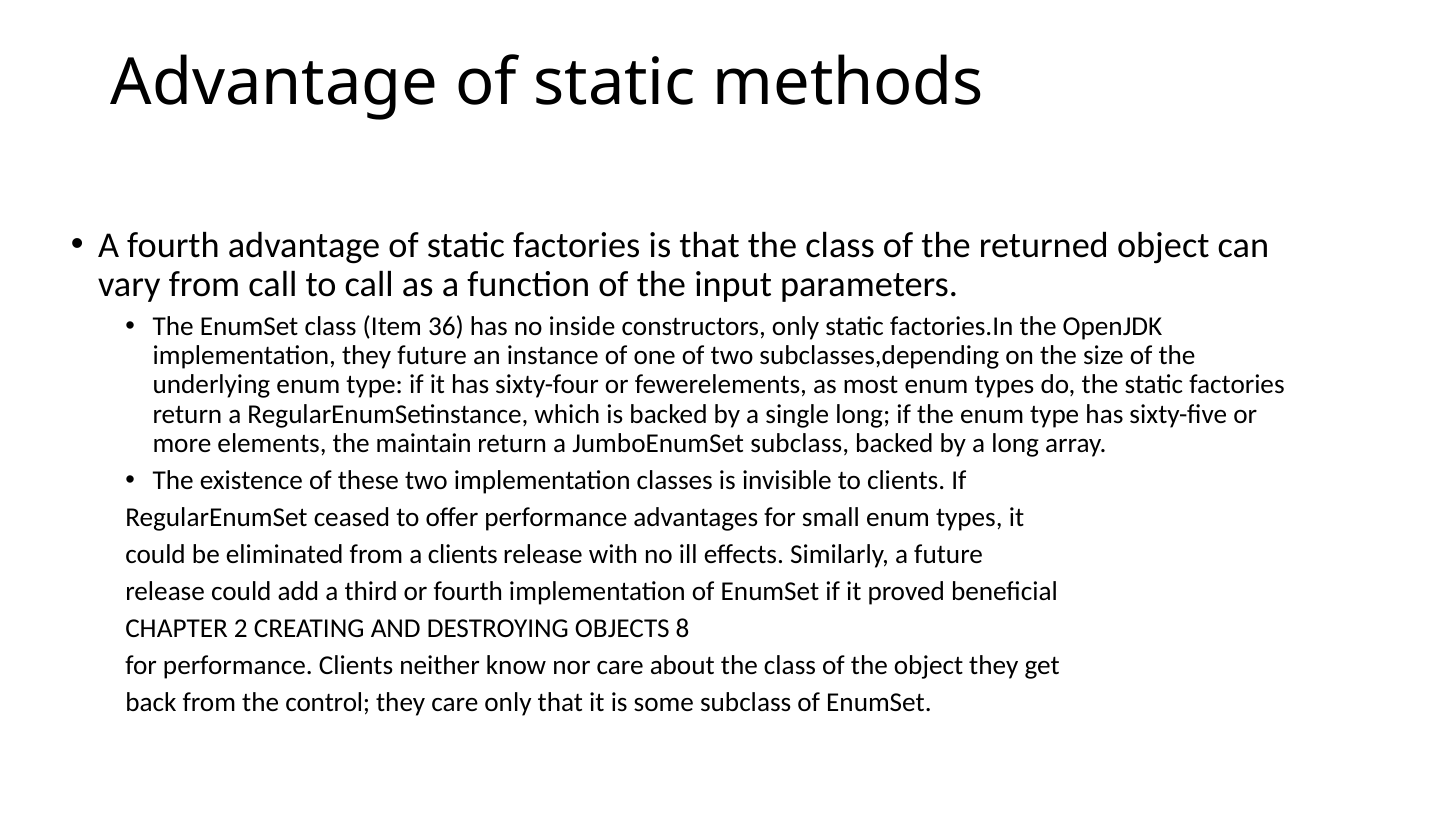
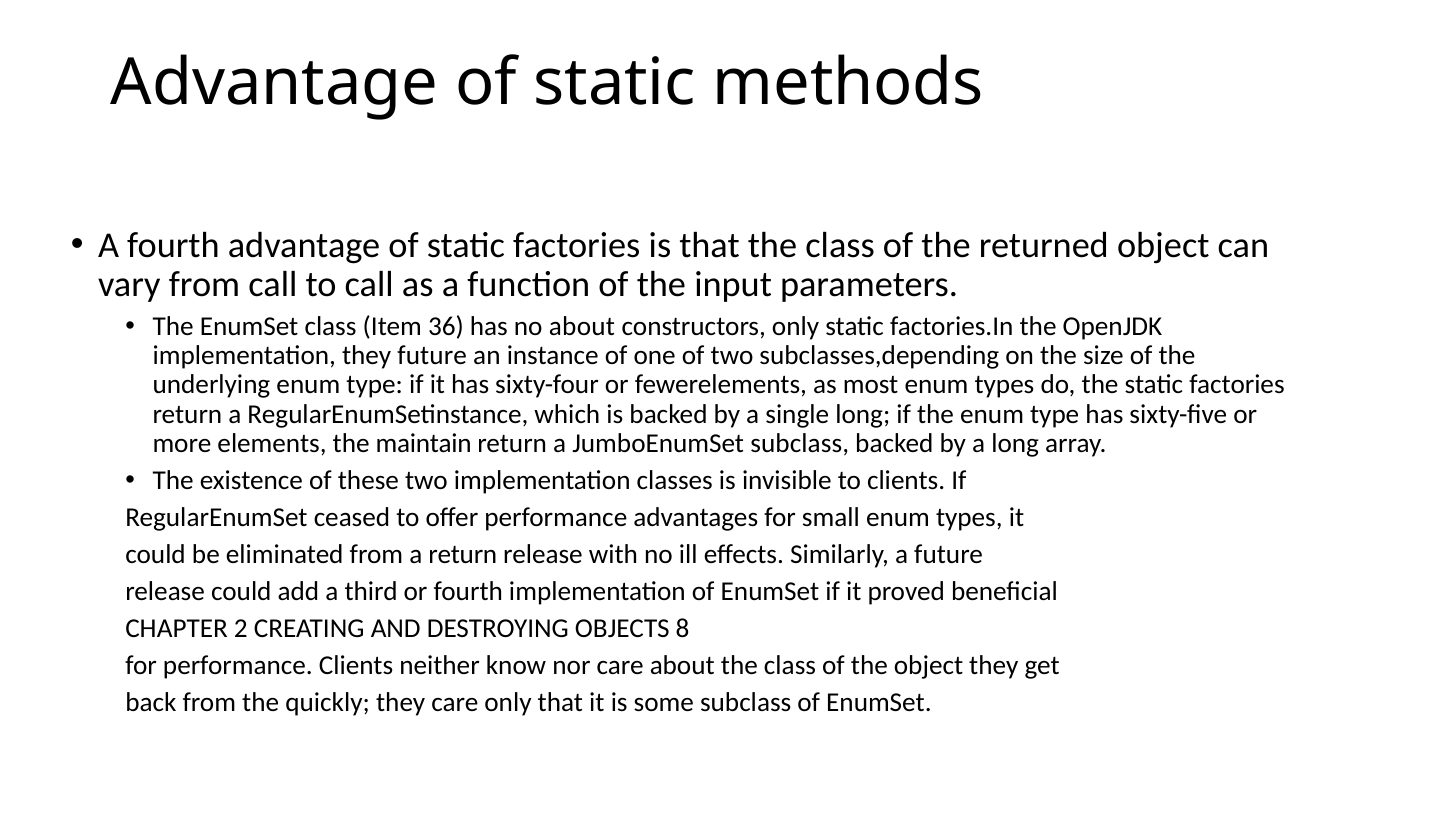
no inside: inside -> about (582, 326)
a clients: clients -> return (463, 555)
control: control -> quickly (328, 703)
